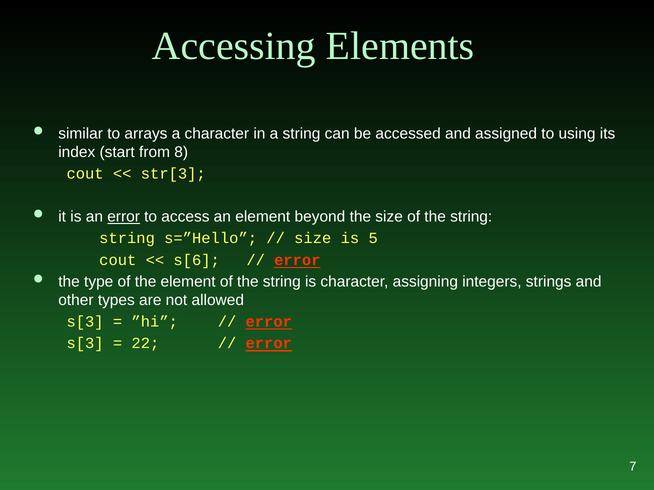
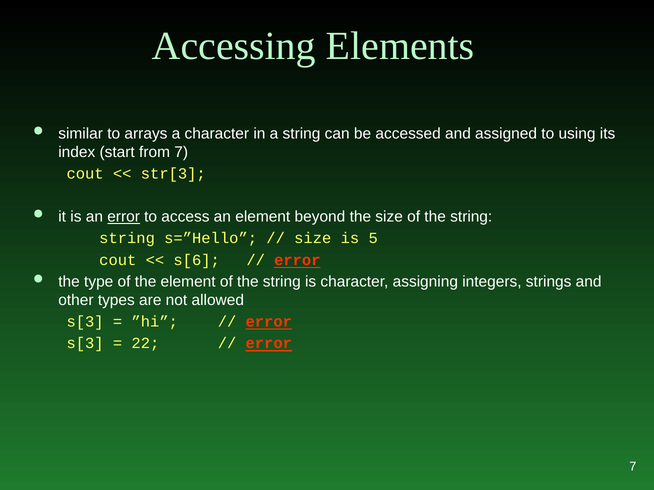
from 8: 8 -> 7 (181, 152)
